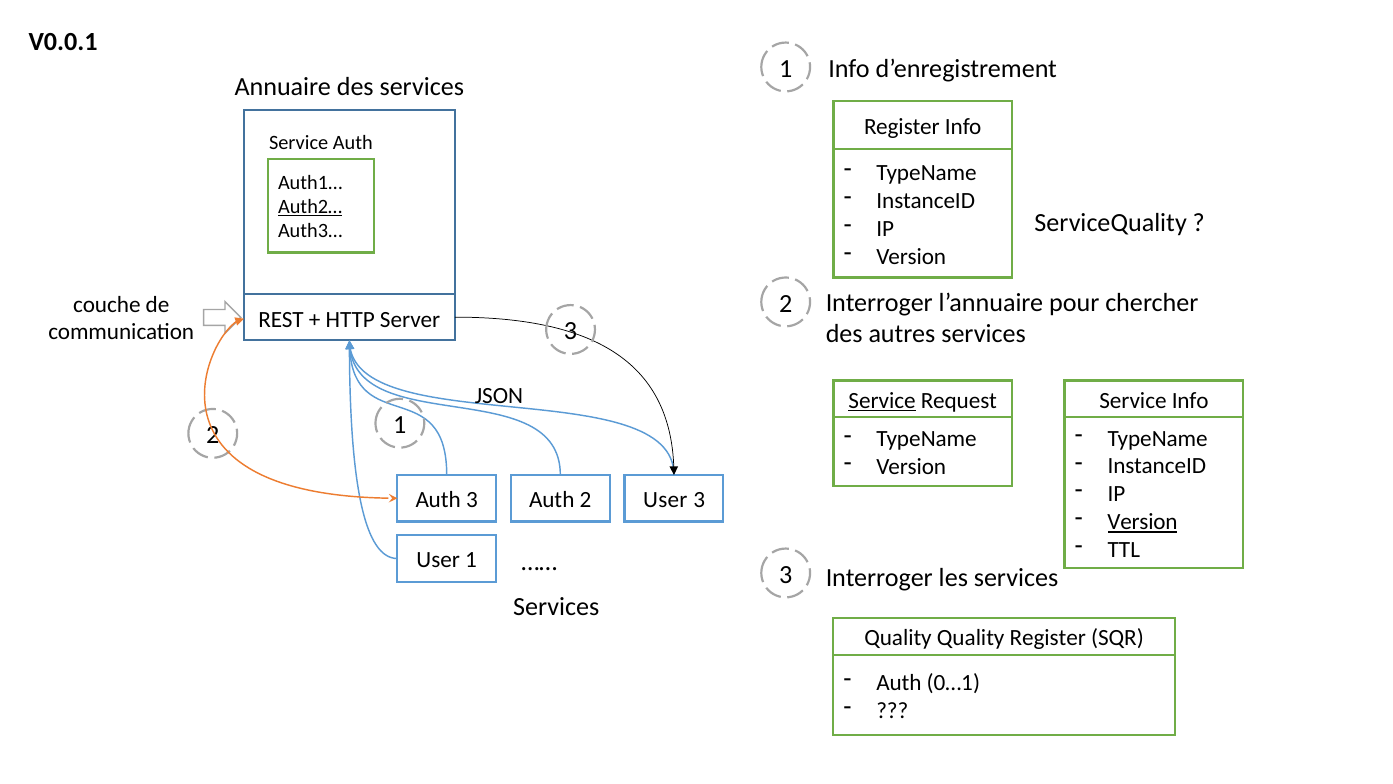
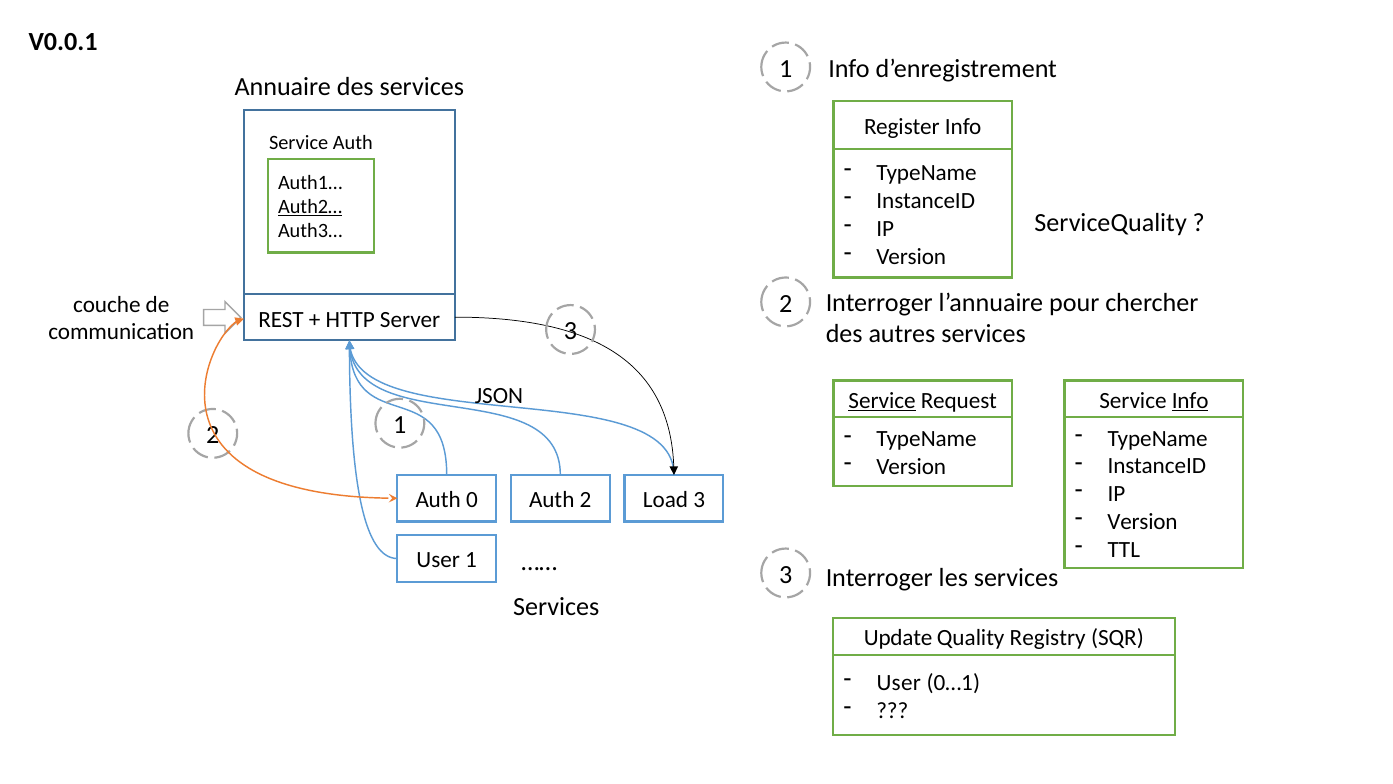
Info underline: none -> present (1190, 400)
Auth 3: 3 -> 0 (472, 500)
2 User: User -> Load (665, 500)
Version underline: present -> none (1142, 522)
Quality: Quality -> Update (898, 638)
Quality Register: Register -> Registry (1048, 638)
Auth: Auth -> User (899, 682)
